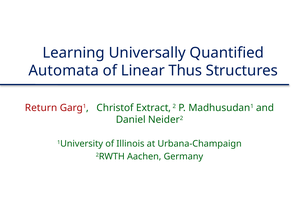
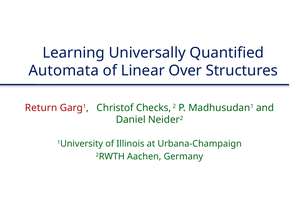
Thus: Thus -> Over (185, 71)
Extract: Extract -> Checks (154, 108)
